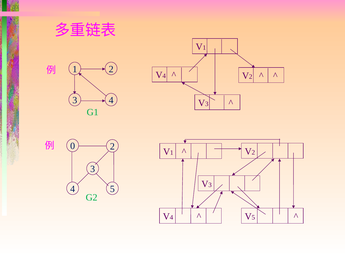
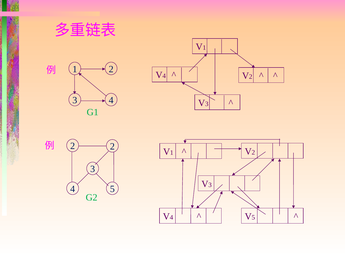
0: 0 -> 2 (73, 147)
